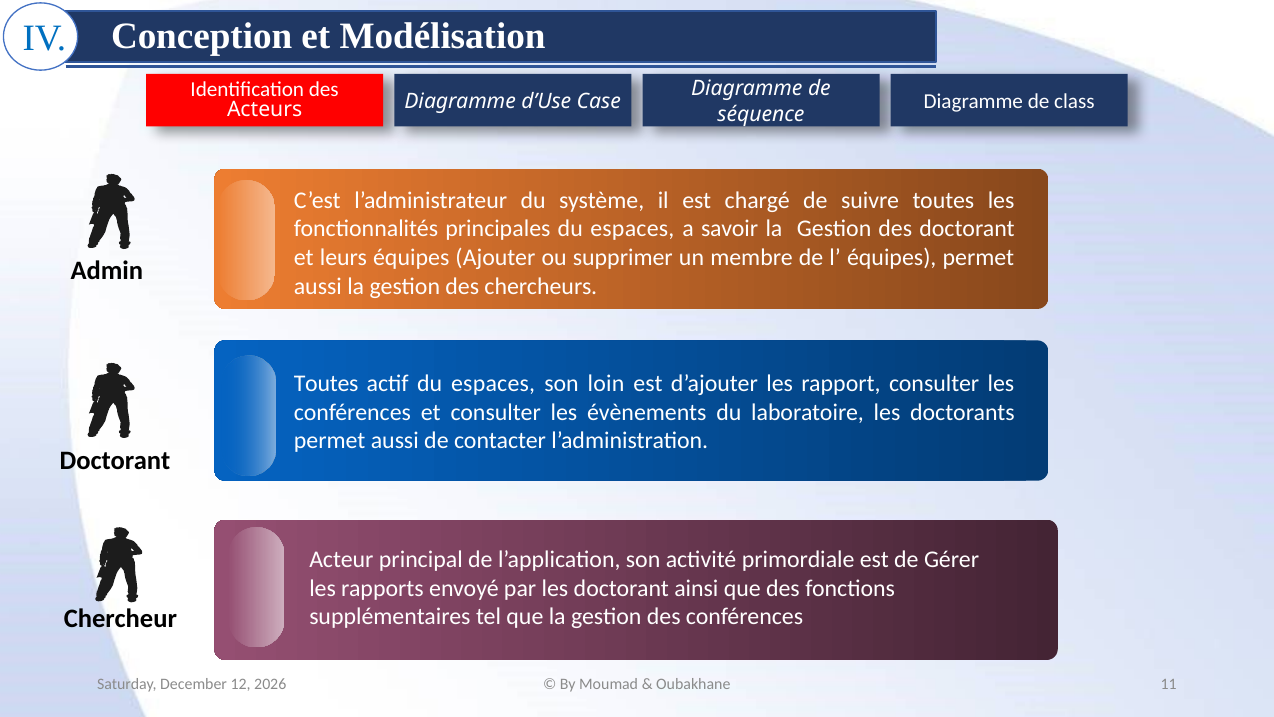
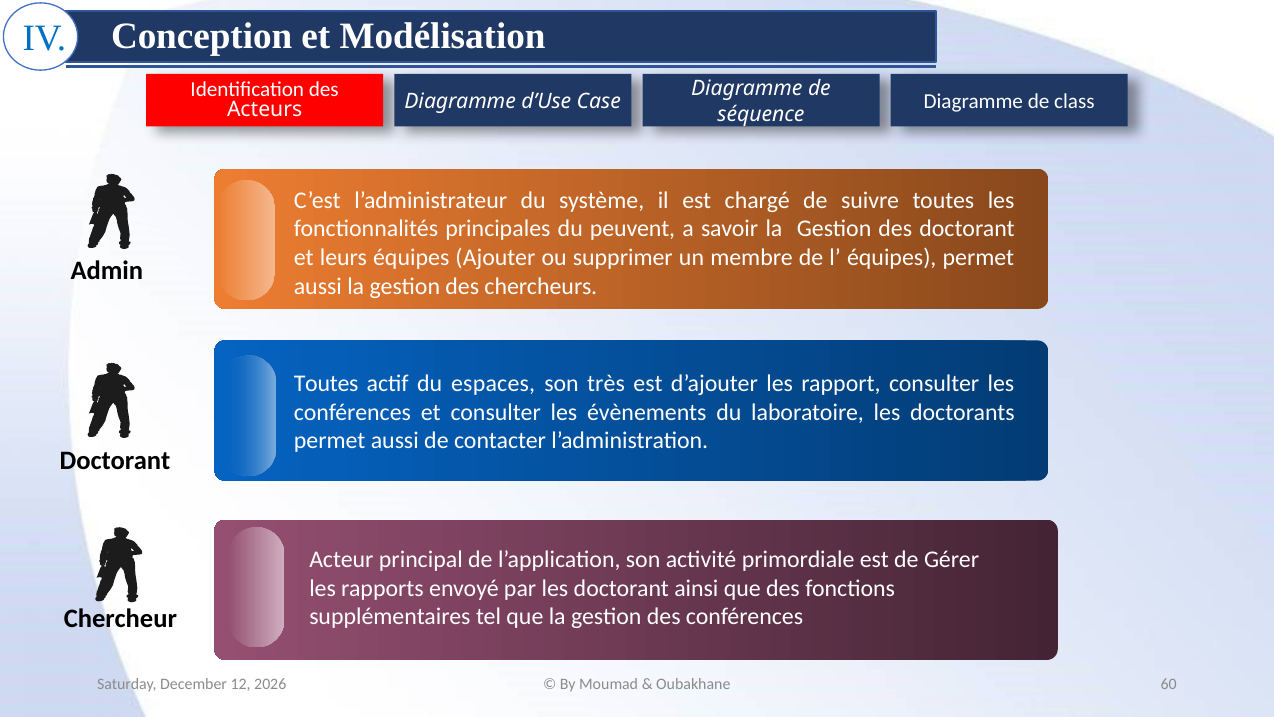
principales du espaces: espaces -> peuvent (633, 229)
loin: loin -> très (606, 383)
11: 11 -> 60 (1169, 684)
